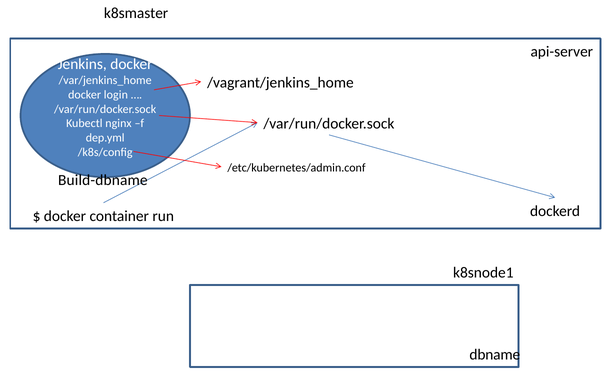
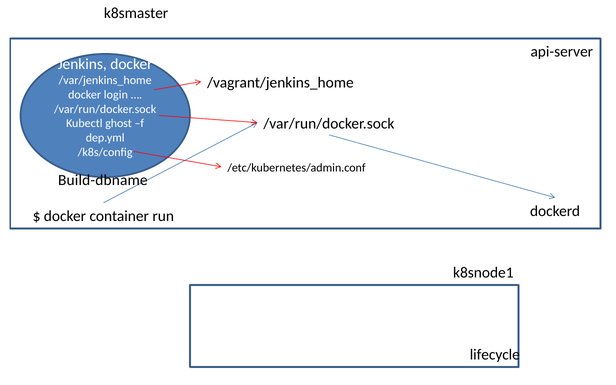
nginx: nginx -> ghost (119, 123)
dbname: dbname -> lifecycle (495, 355)
